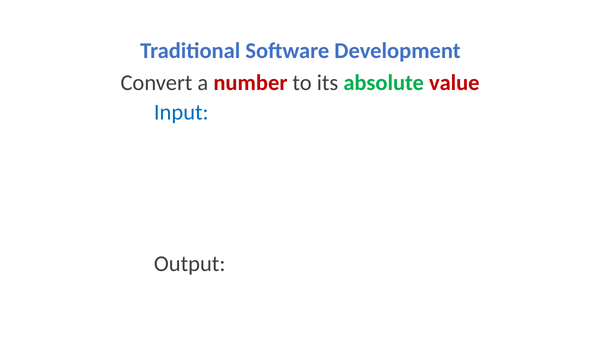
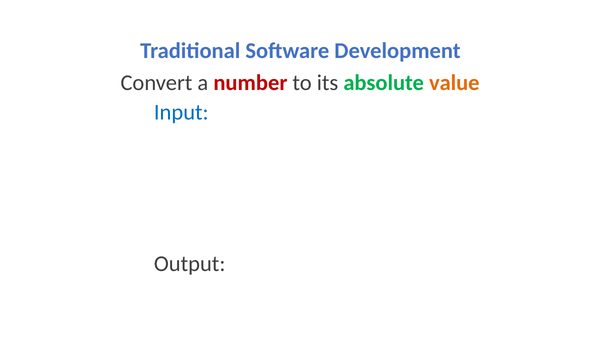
value colour: red -> orange (454, 83)
